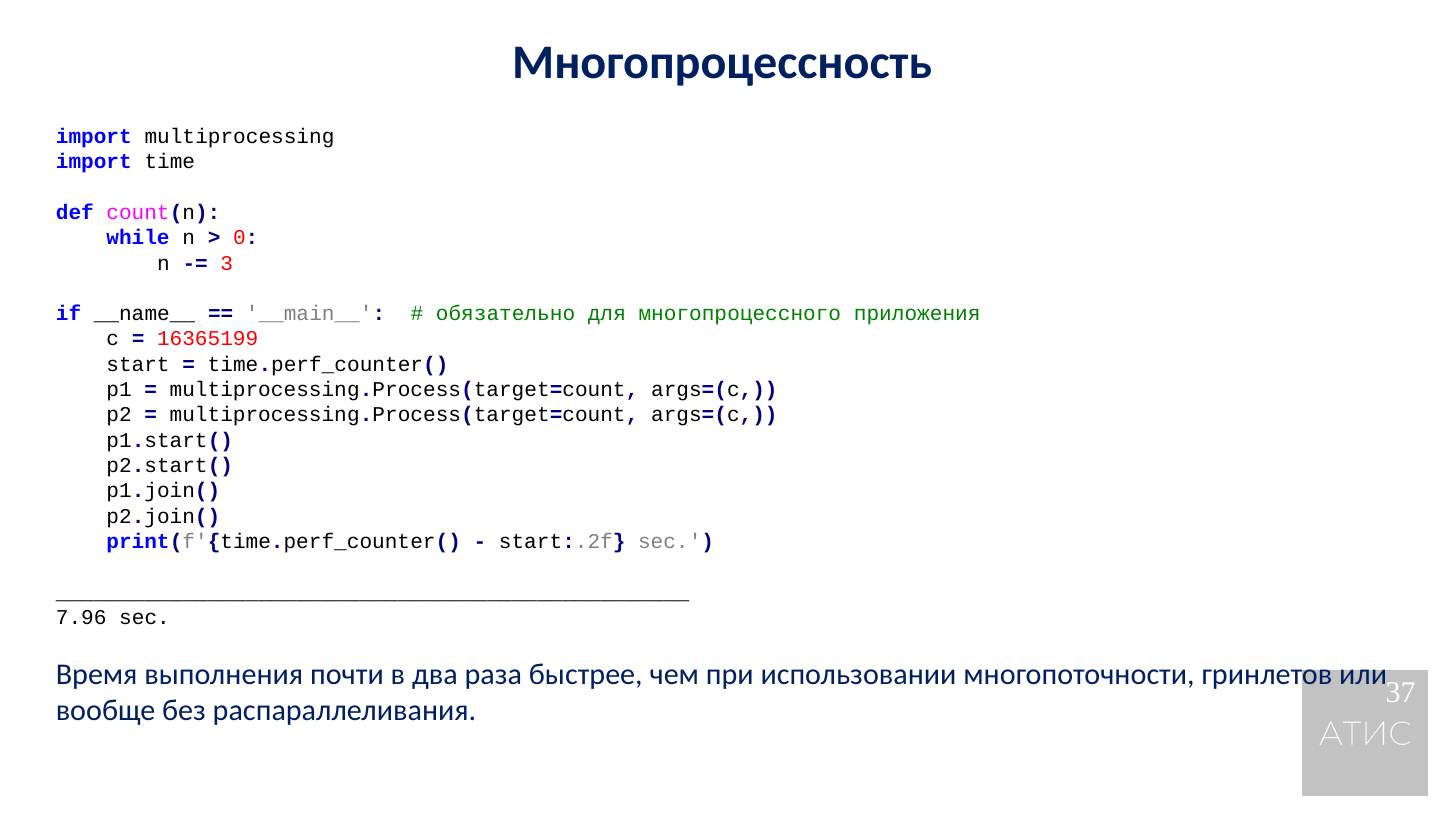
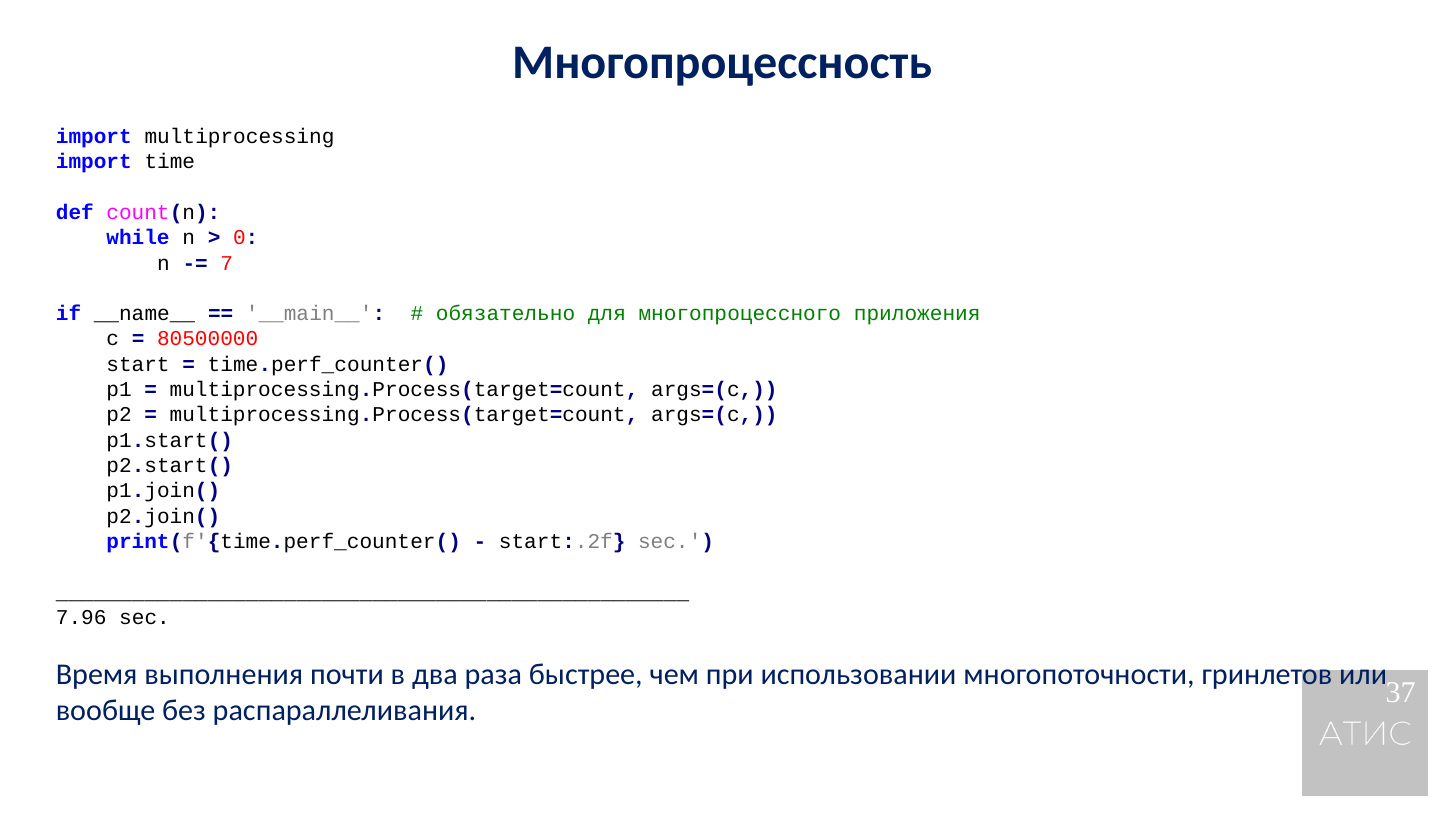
3: 3 -> 7 (227, 263)
16365199: 16365199 -> 80500000 (208, 339)
